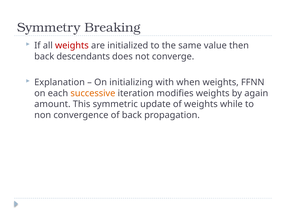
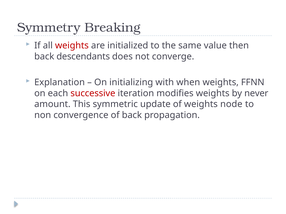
successive colour: orange -> red (93, 93)
again: again -> never (256, 93)
while: while -> node (231, 104)
